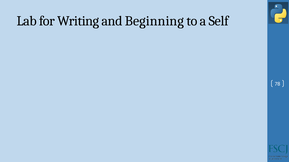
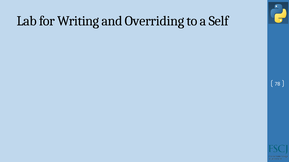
Beginning: Beginning -> Overriding (155, 21)
